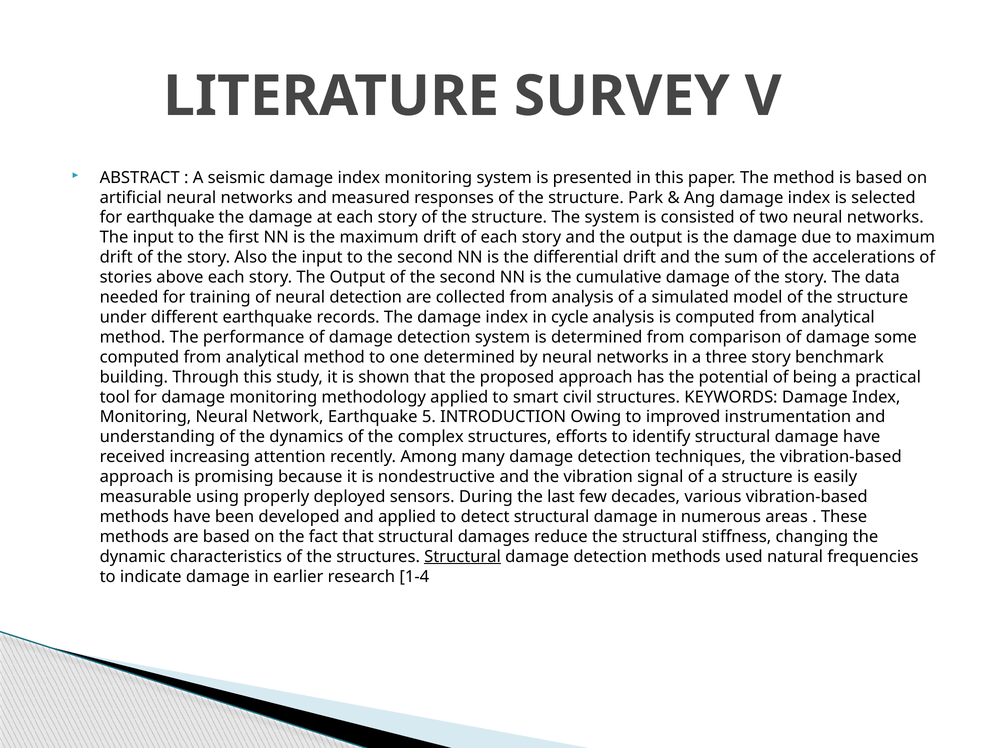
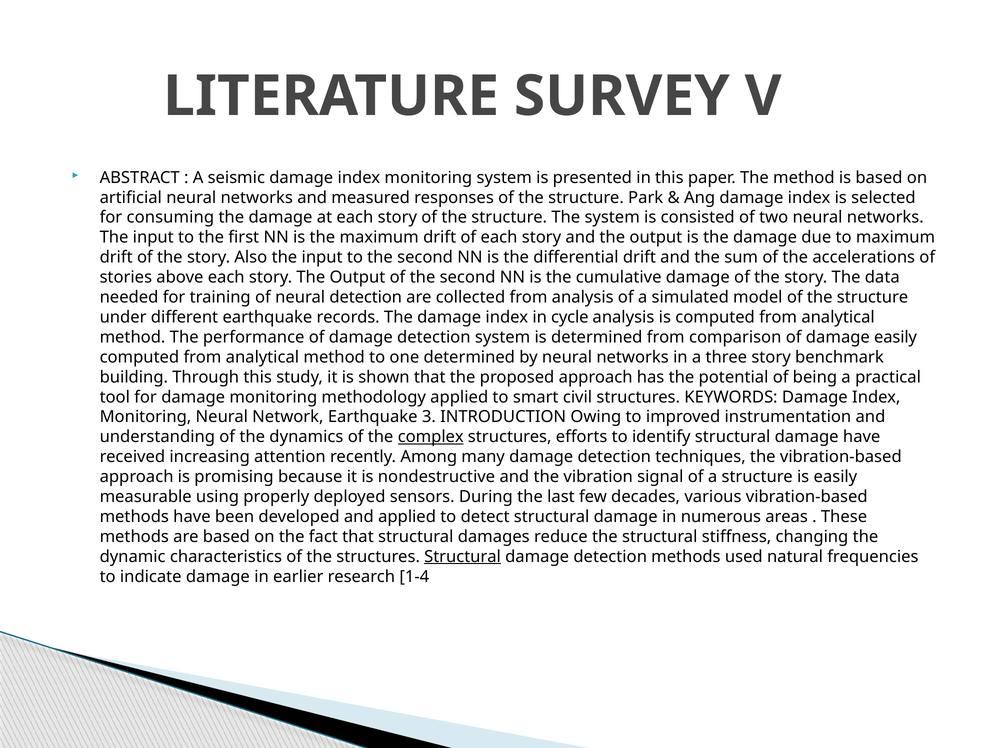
for earthquake: earthquake -> consuming (170, 218)
damage some: some -> easily (896, 337)
5: 5 -> 3 (429, 417)
complex underline: none -> present (431, 437)
